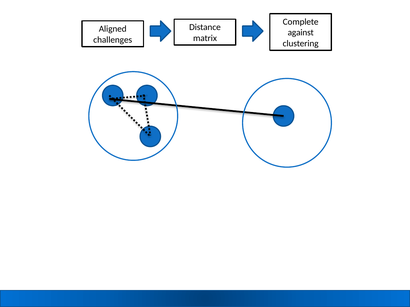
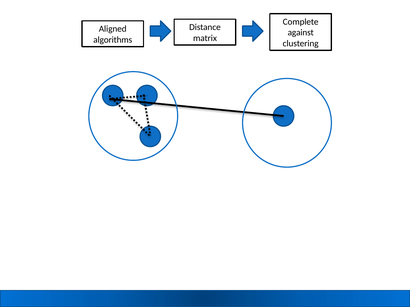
challenges: challenges -> algorithms (113, 40)
